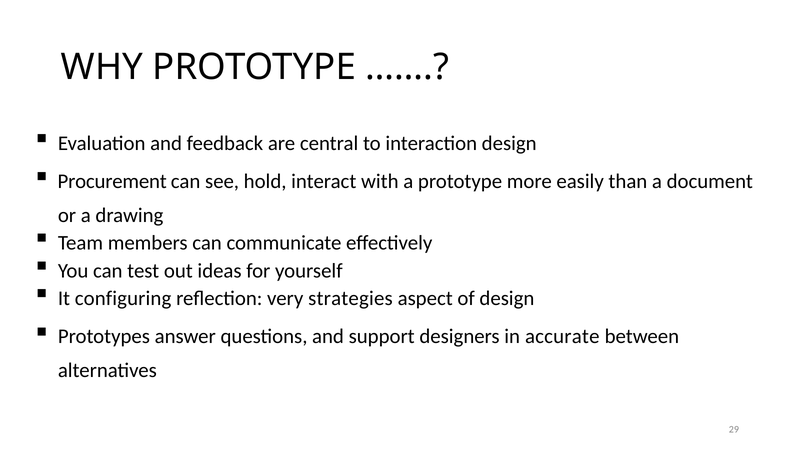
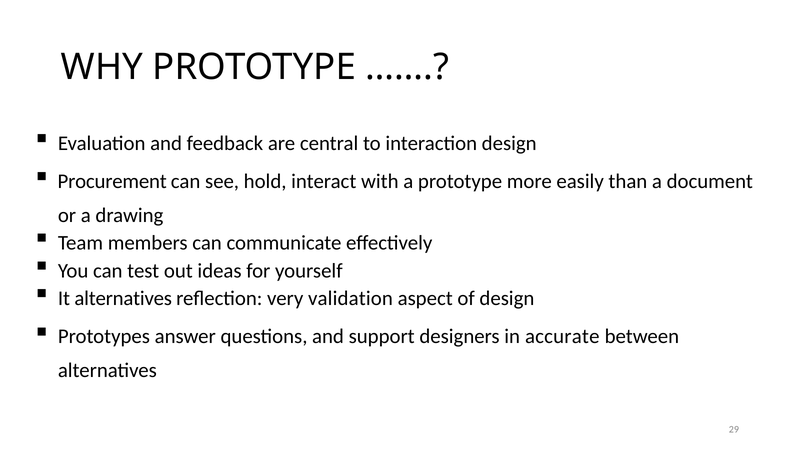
It configuring: configuring -> alternatives (123, 298)
strategies: strategies -> validation (350, 298)
